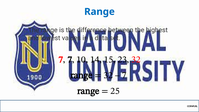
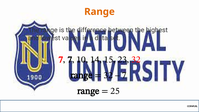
Range colour: blue -> orange (99, 12)
